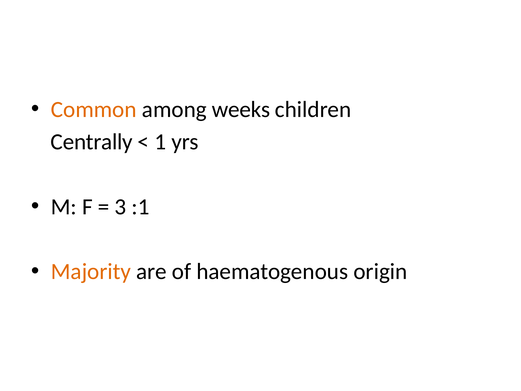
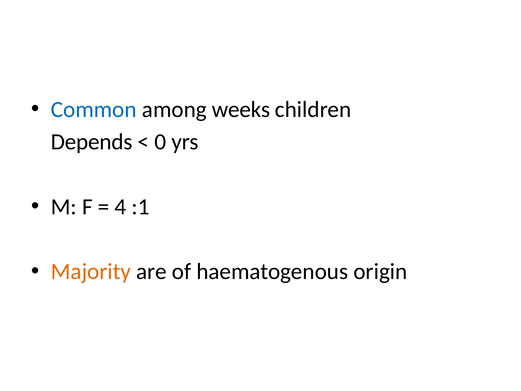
Common colour: orange -> blue (94, 109)
Centrally: Centrally -> Depends (92, 142)
1: 1 -> 0 (160, 142)
3: 3 -> 4 (121, 207)
